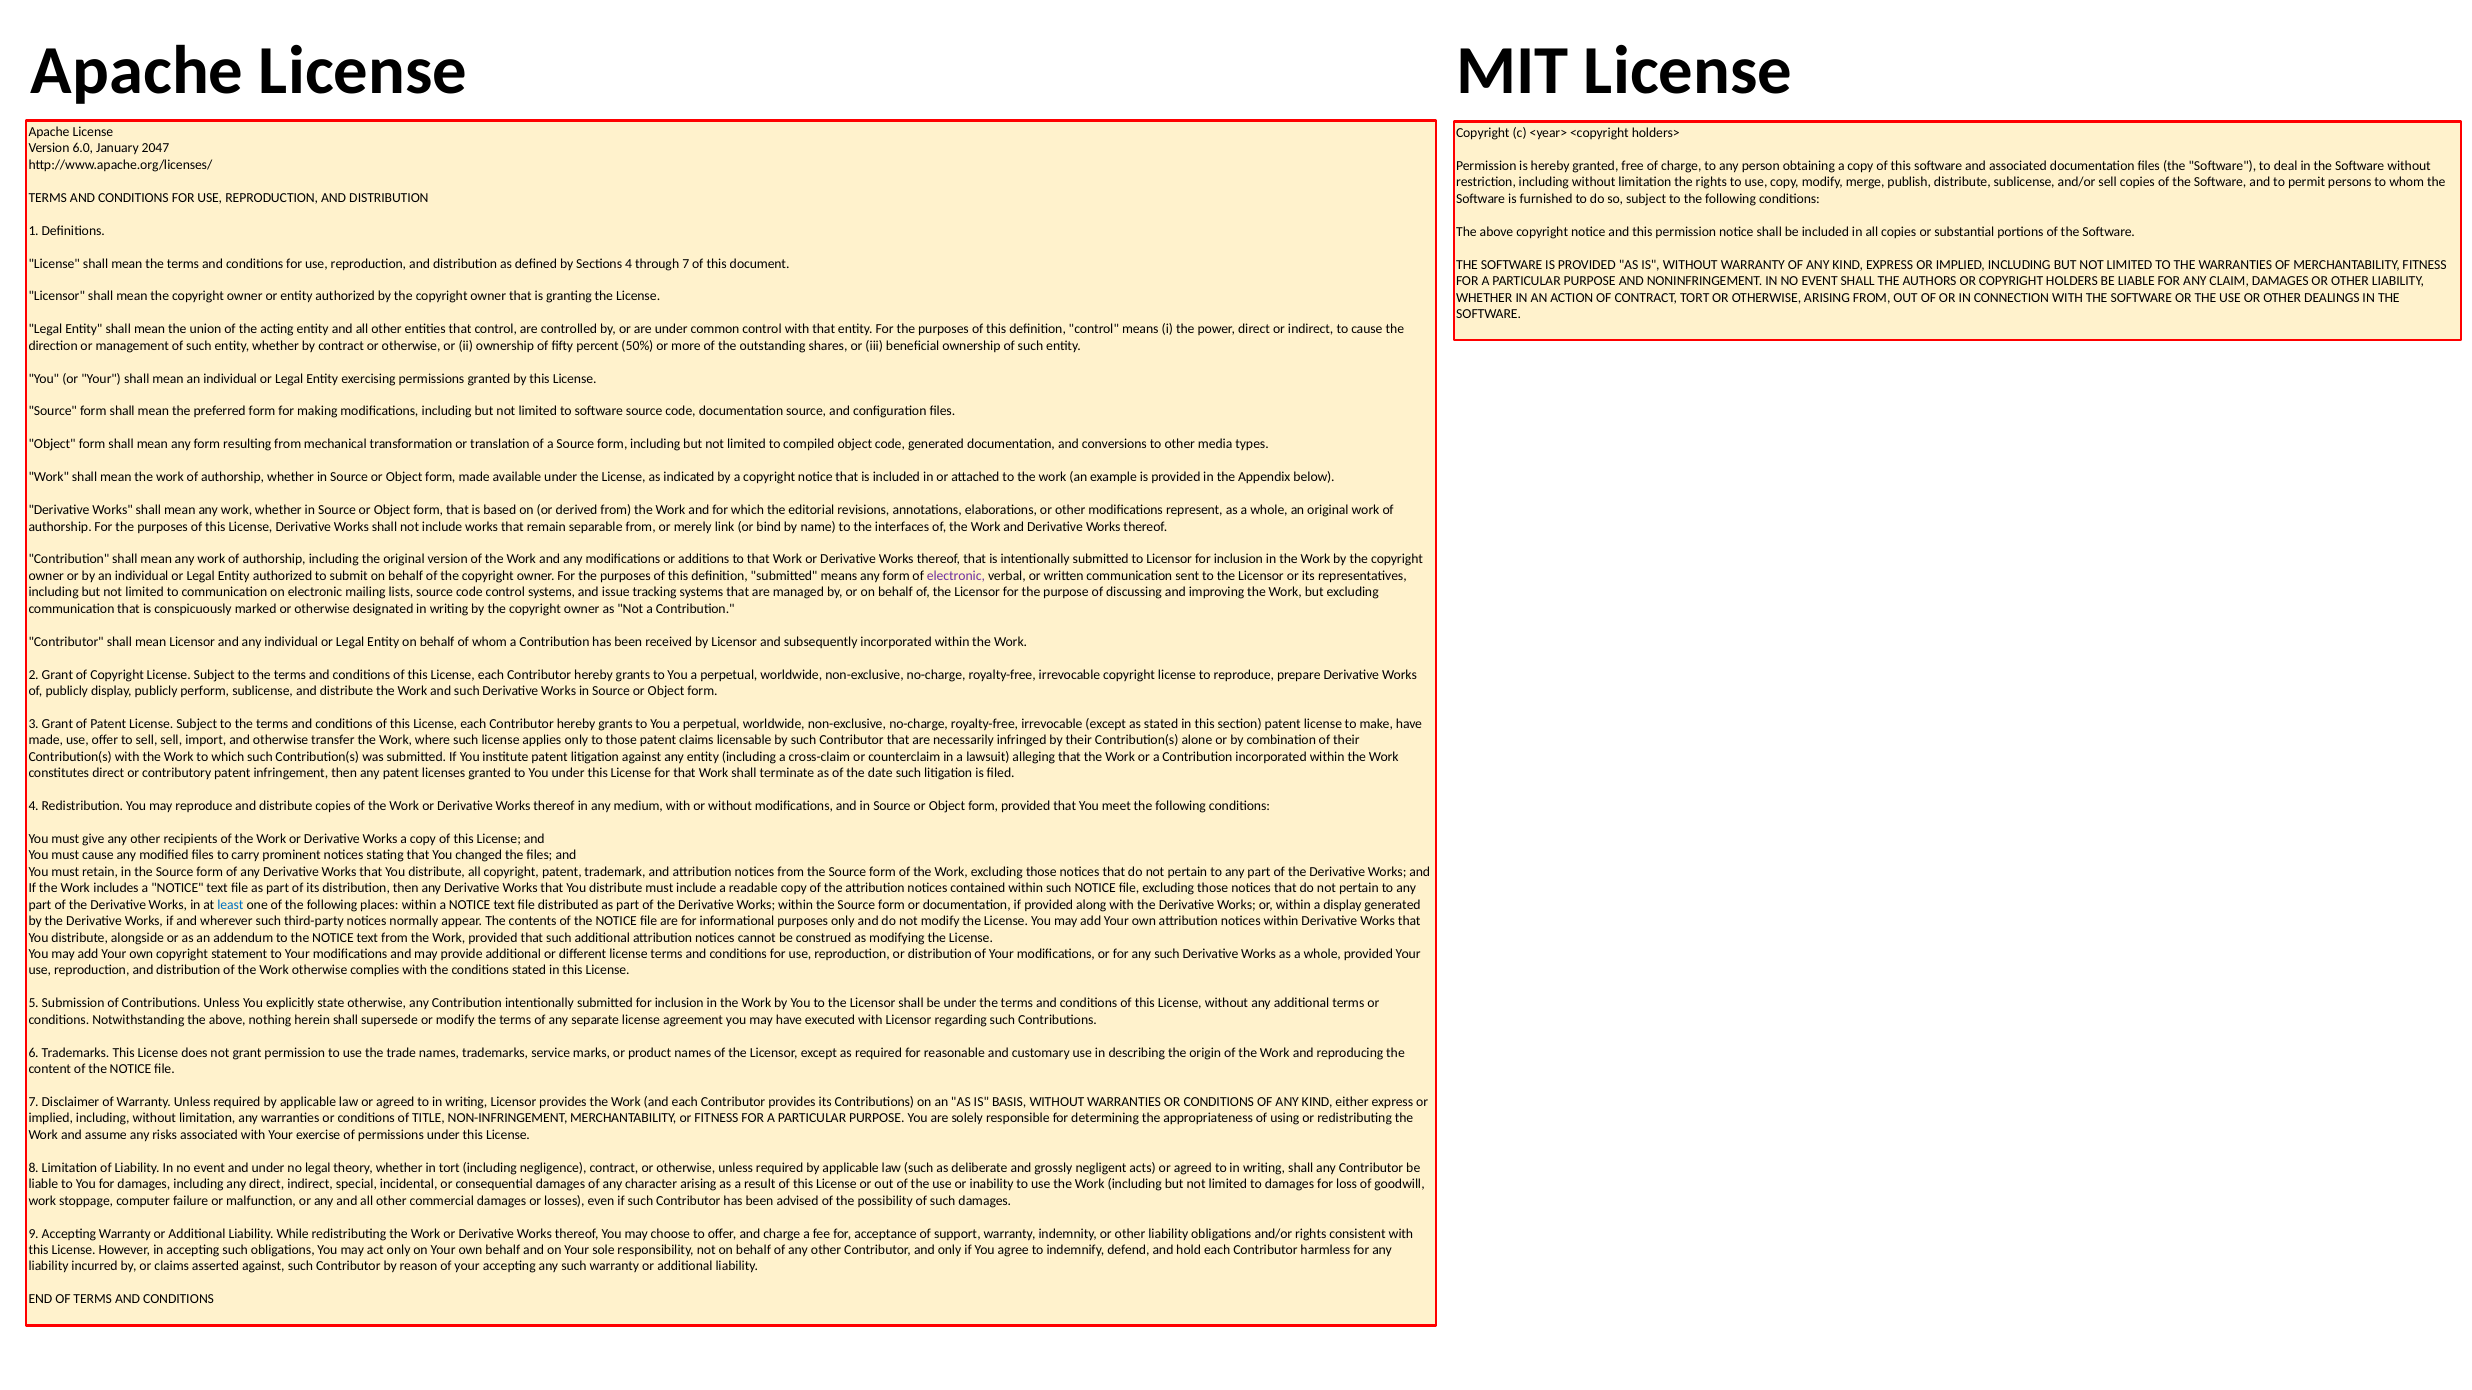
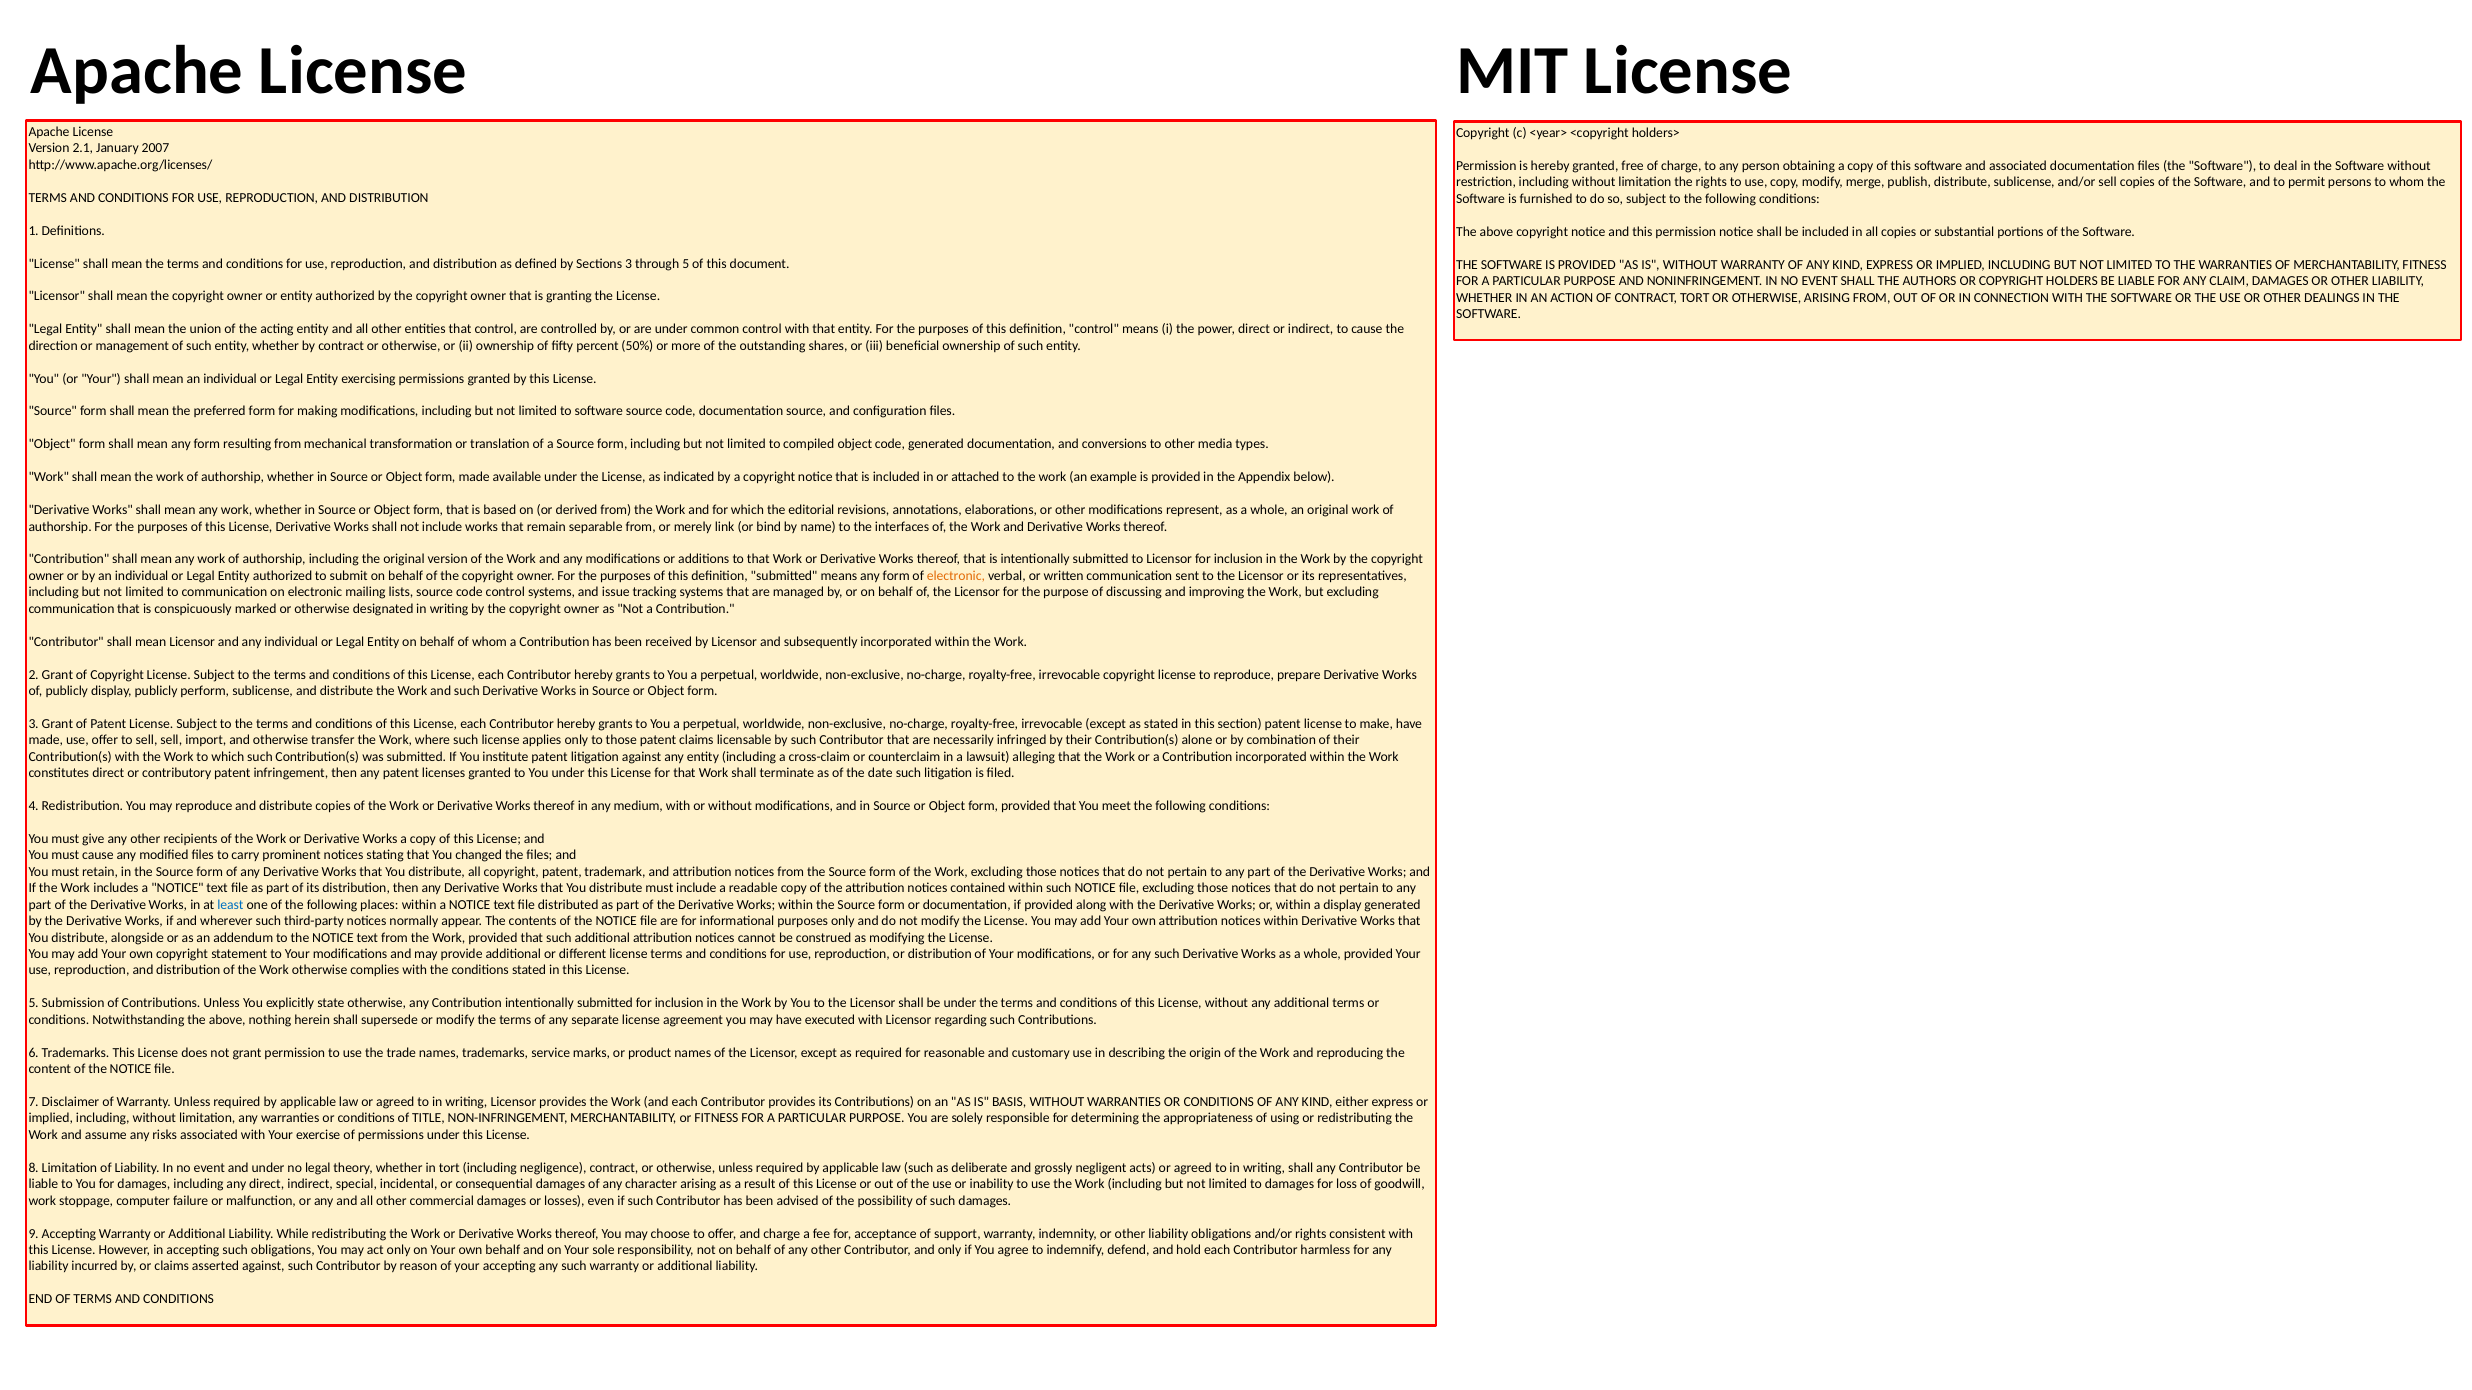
6.0: 6.0 -> 2.1 (83, 148)
2047: 2047 -> 2007 (156, 148)
Sections 4: 4 -> 3 (629, 264)
through 7: 7 -> 5 (686, 264)
electronic colour: purple -> orange (956, 576)
